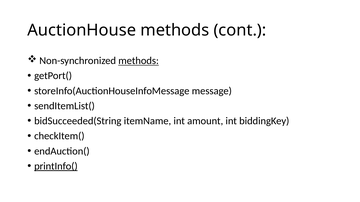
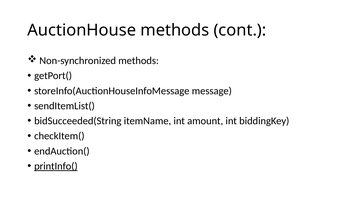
methods underline: present -> none (139, 61)
